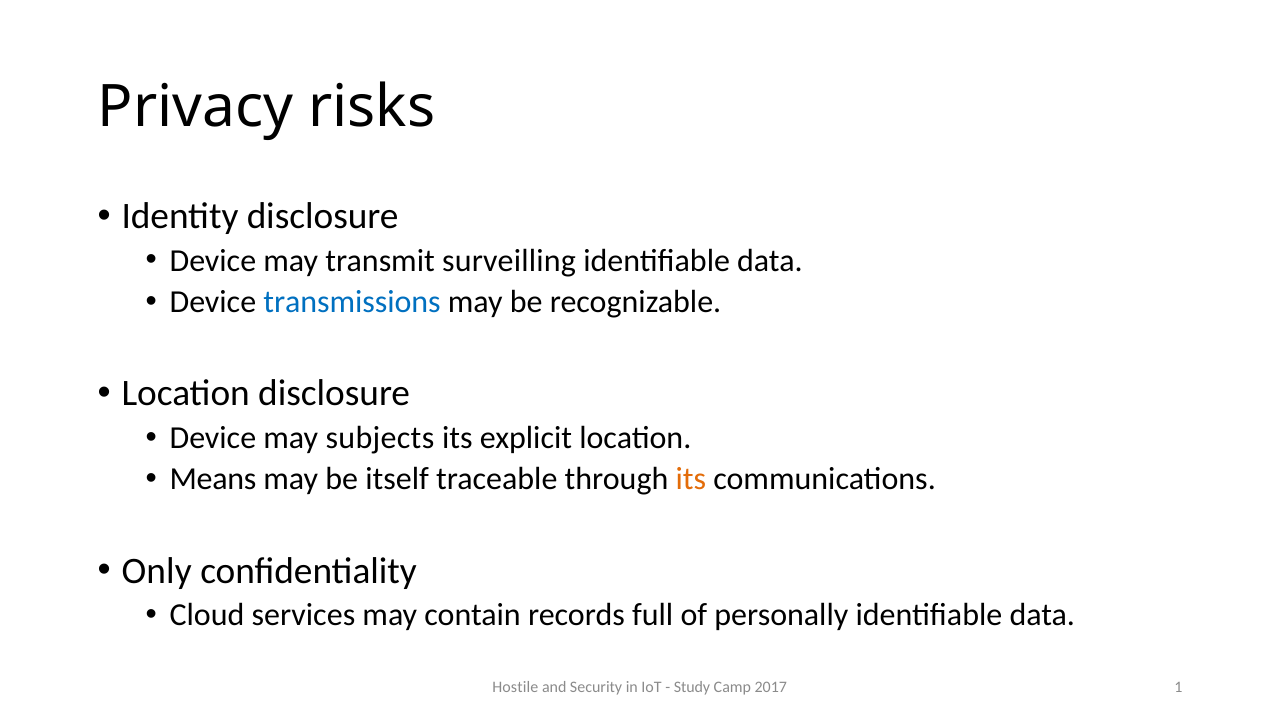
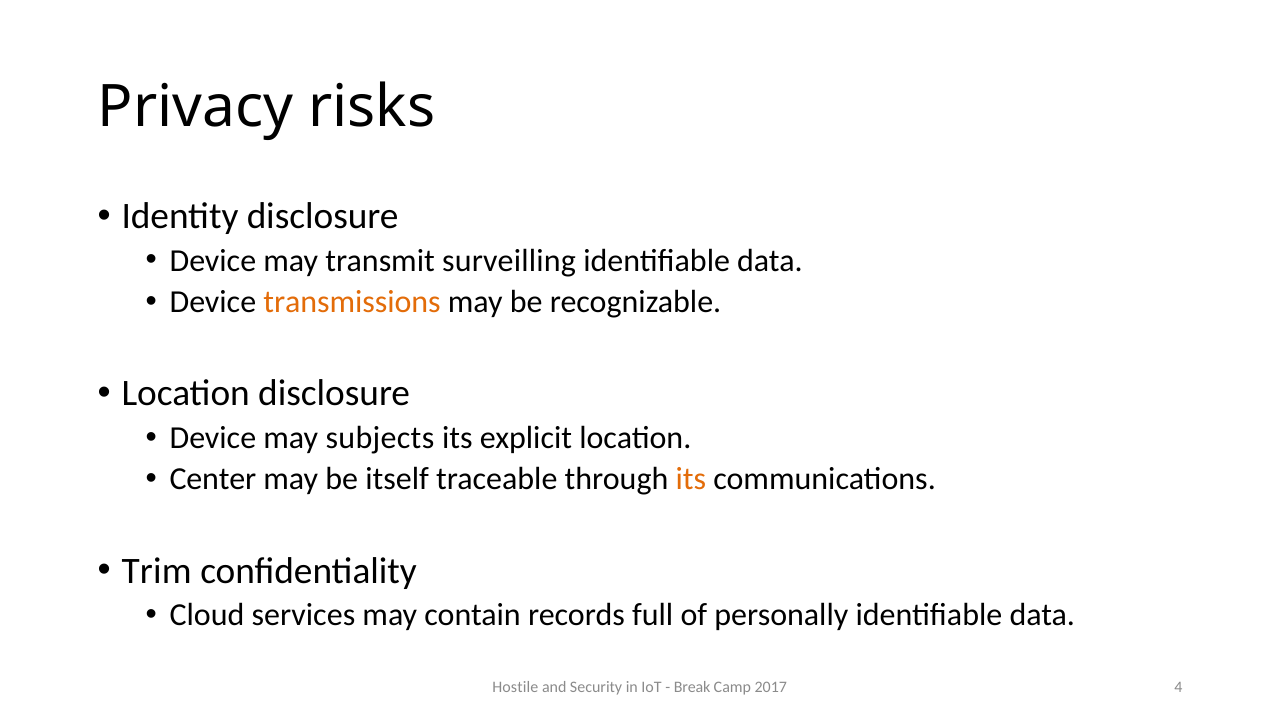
transmissions colour: blue -> orange (352, 302)
Means: Means -> Center (213, 479)
Only: Only -> Trim (157, 571)
Study: Study -> Break (692, 687)
1: 1 -> 4 (1178, 687)
